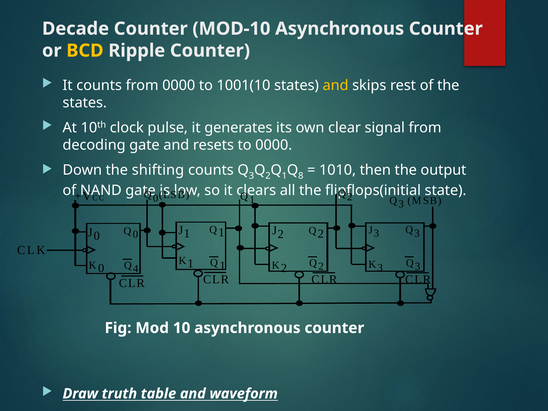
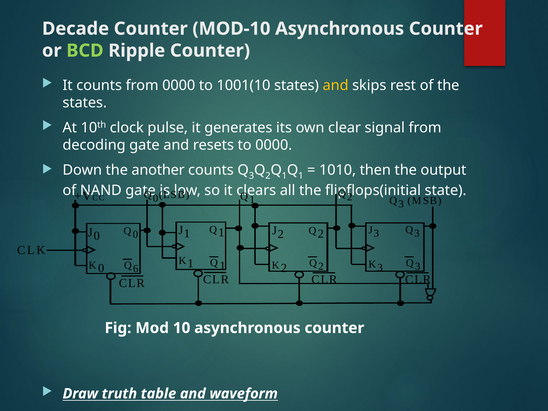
BCD colour: yellow -> light green (85, 51)
shifting: shifting -> another (158, 170)
Q 1 Q 8: 8 -> 1 (301, 176)
4: 4 -> 6 (136, 269)
